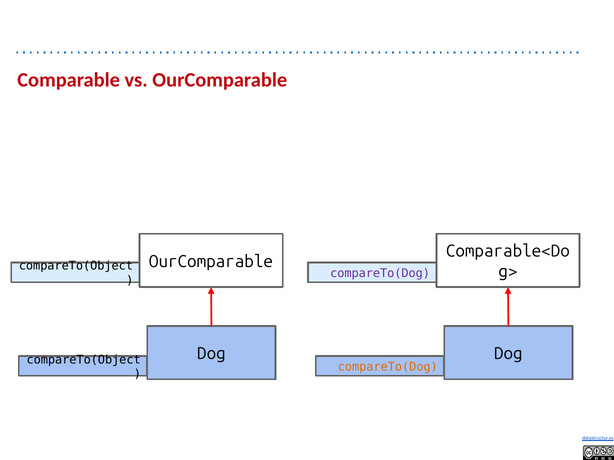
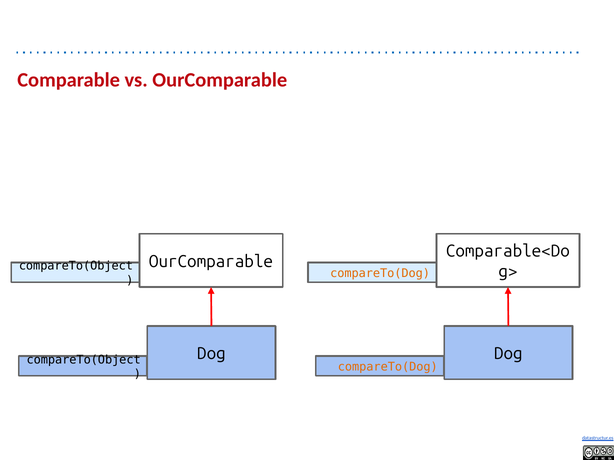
compareTo(Dog colour: purple -> orange (380, 274)
